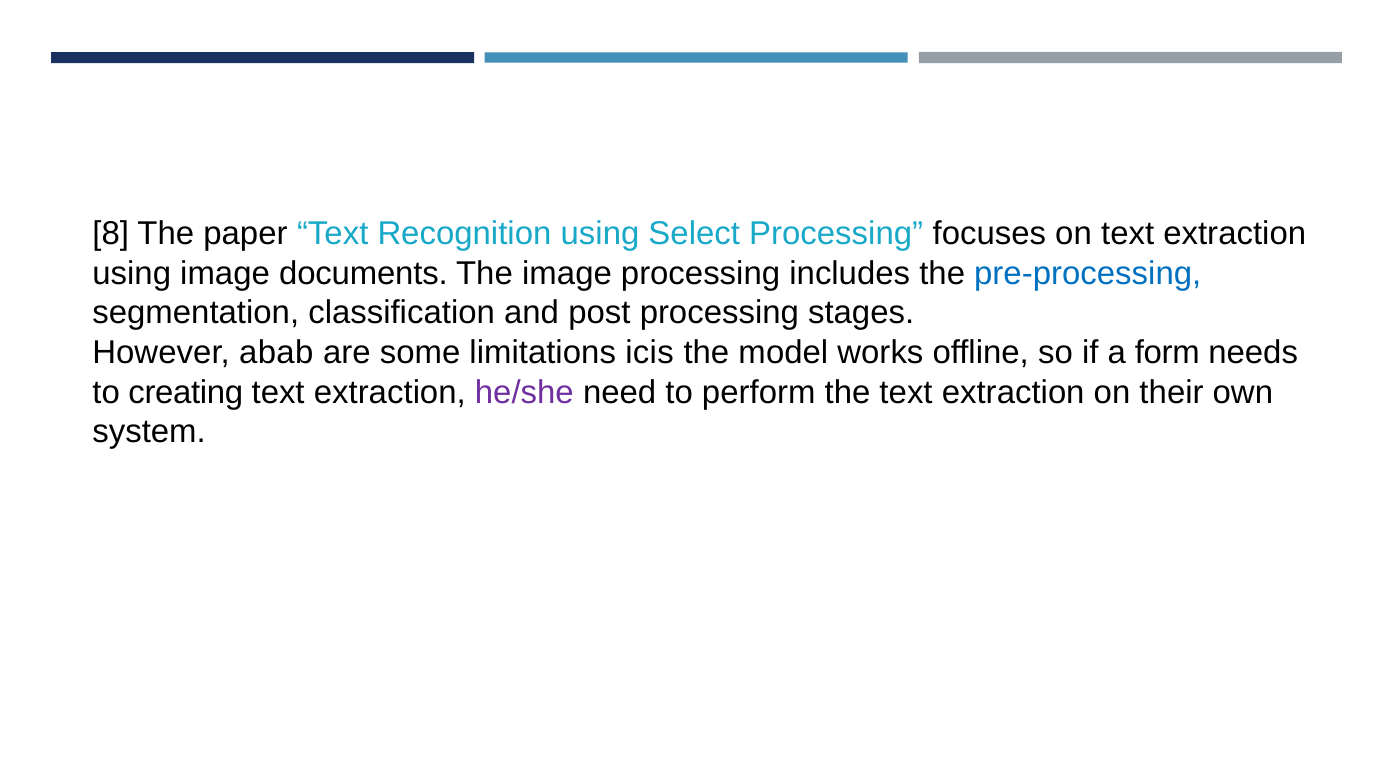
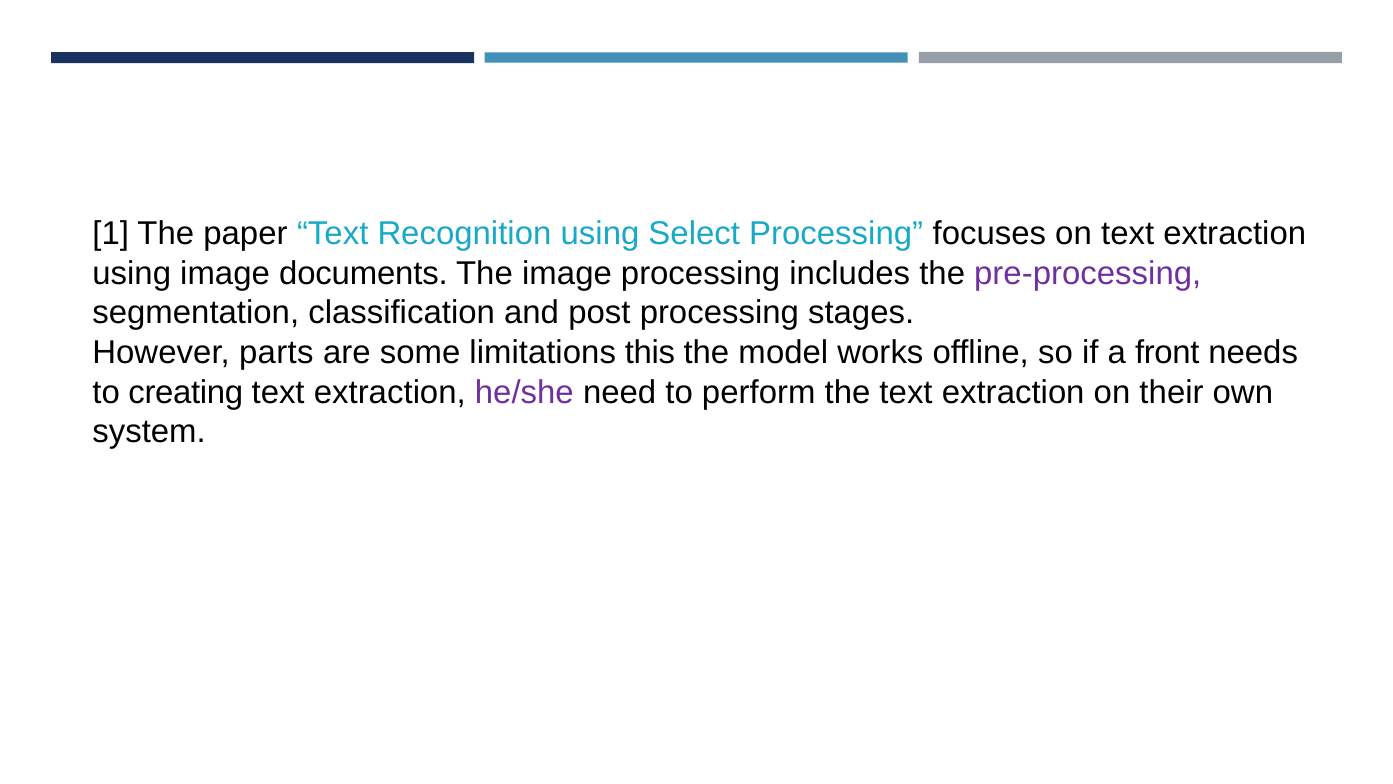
8: 8 -> 1 (111, 234)
pre-processing colour: blue -> purple (1088, 273)
abab: abab -> parts (276, 352)
icis: icis -> this (650, 352)
form: form -> front (1167, 352)
